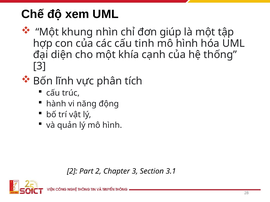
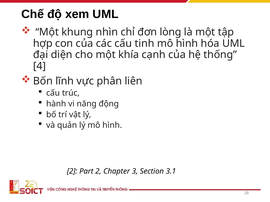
giúp: giúp -> lòng (171, 32)
3: 3 -> 4 (40, 66)
tích: tích -> liên (134, 81)
